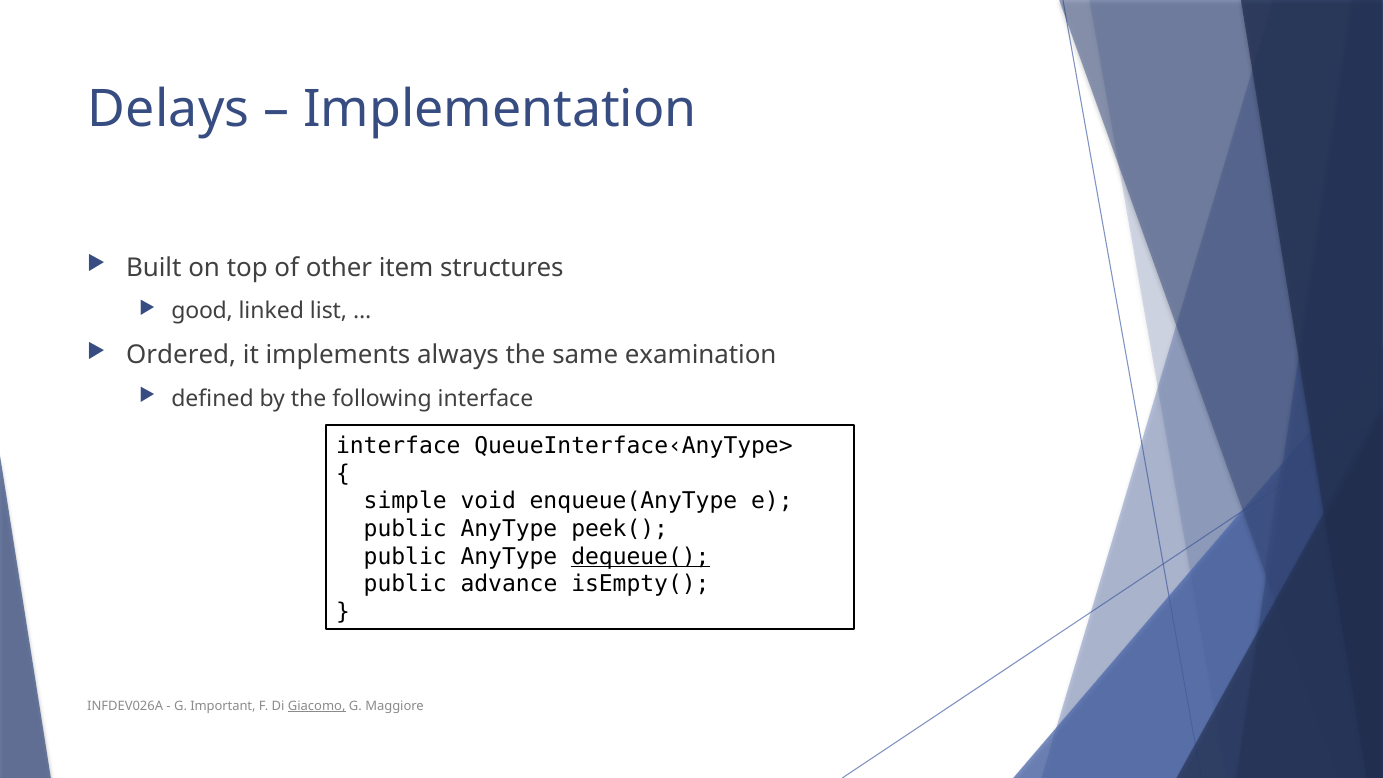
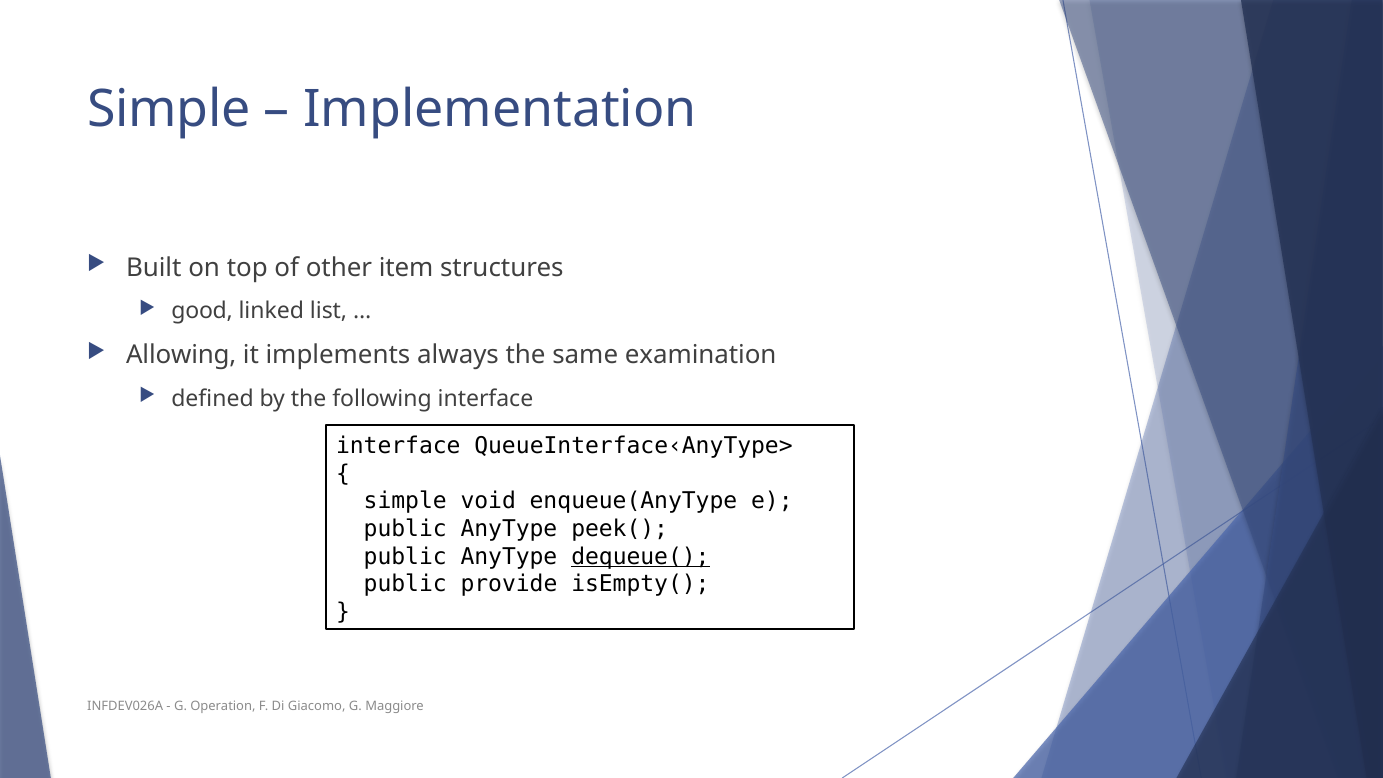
Delays: Delays -> Simple (169, 109)
Ordered: Ordered -> Allowing (181, 355)
advance: advance -> provide (509, 584)
Important: Important -> Operation (223, 706)
Giacomo underline: present -> none (317, 706)
